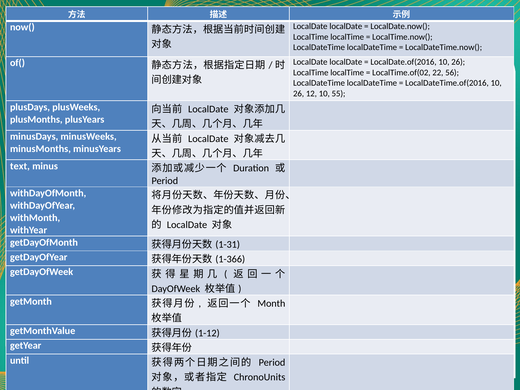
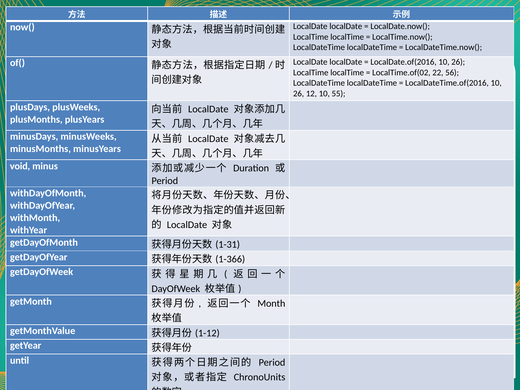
text: text -> void (20, 166)
